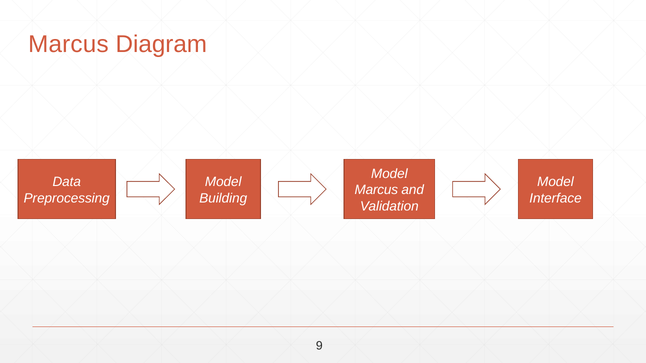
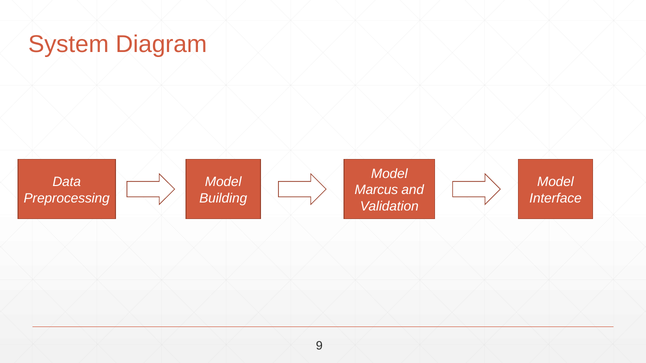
Marcus: Marcus -> System (68, 44)
